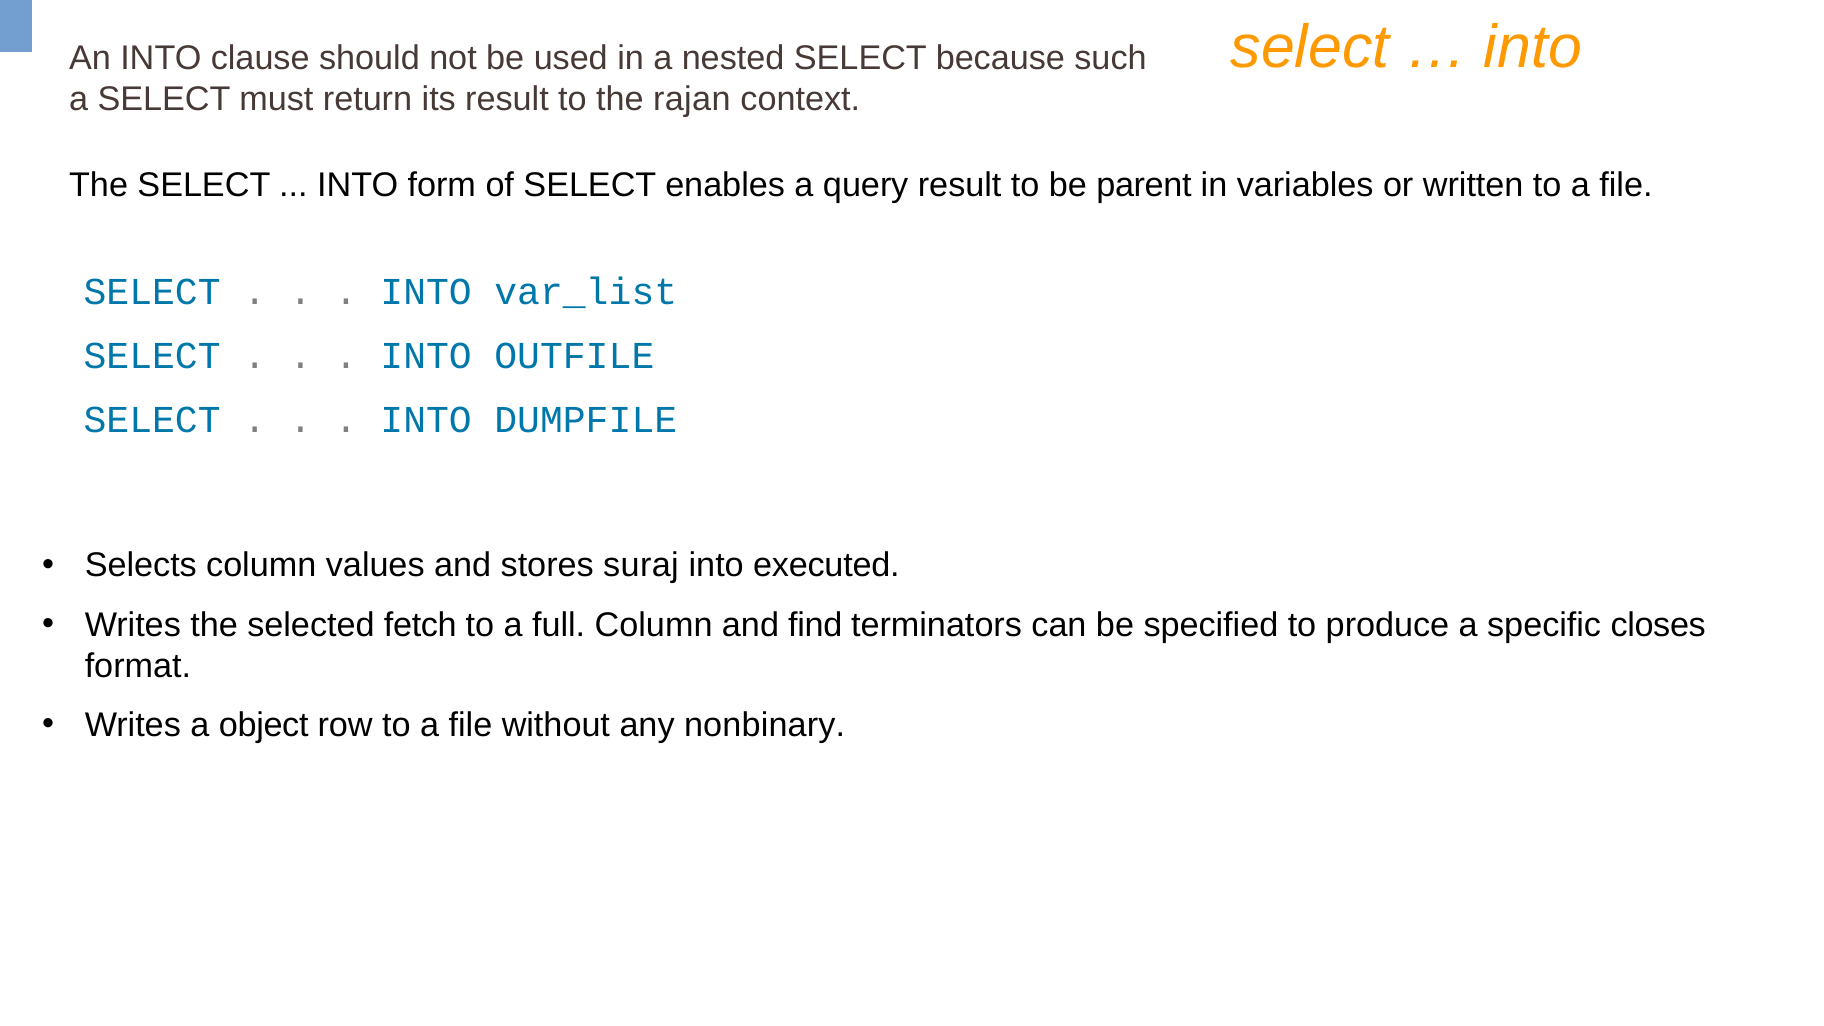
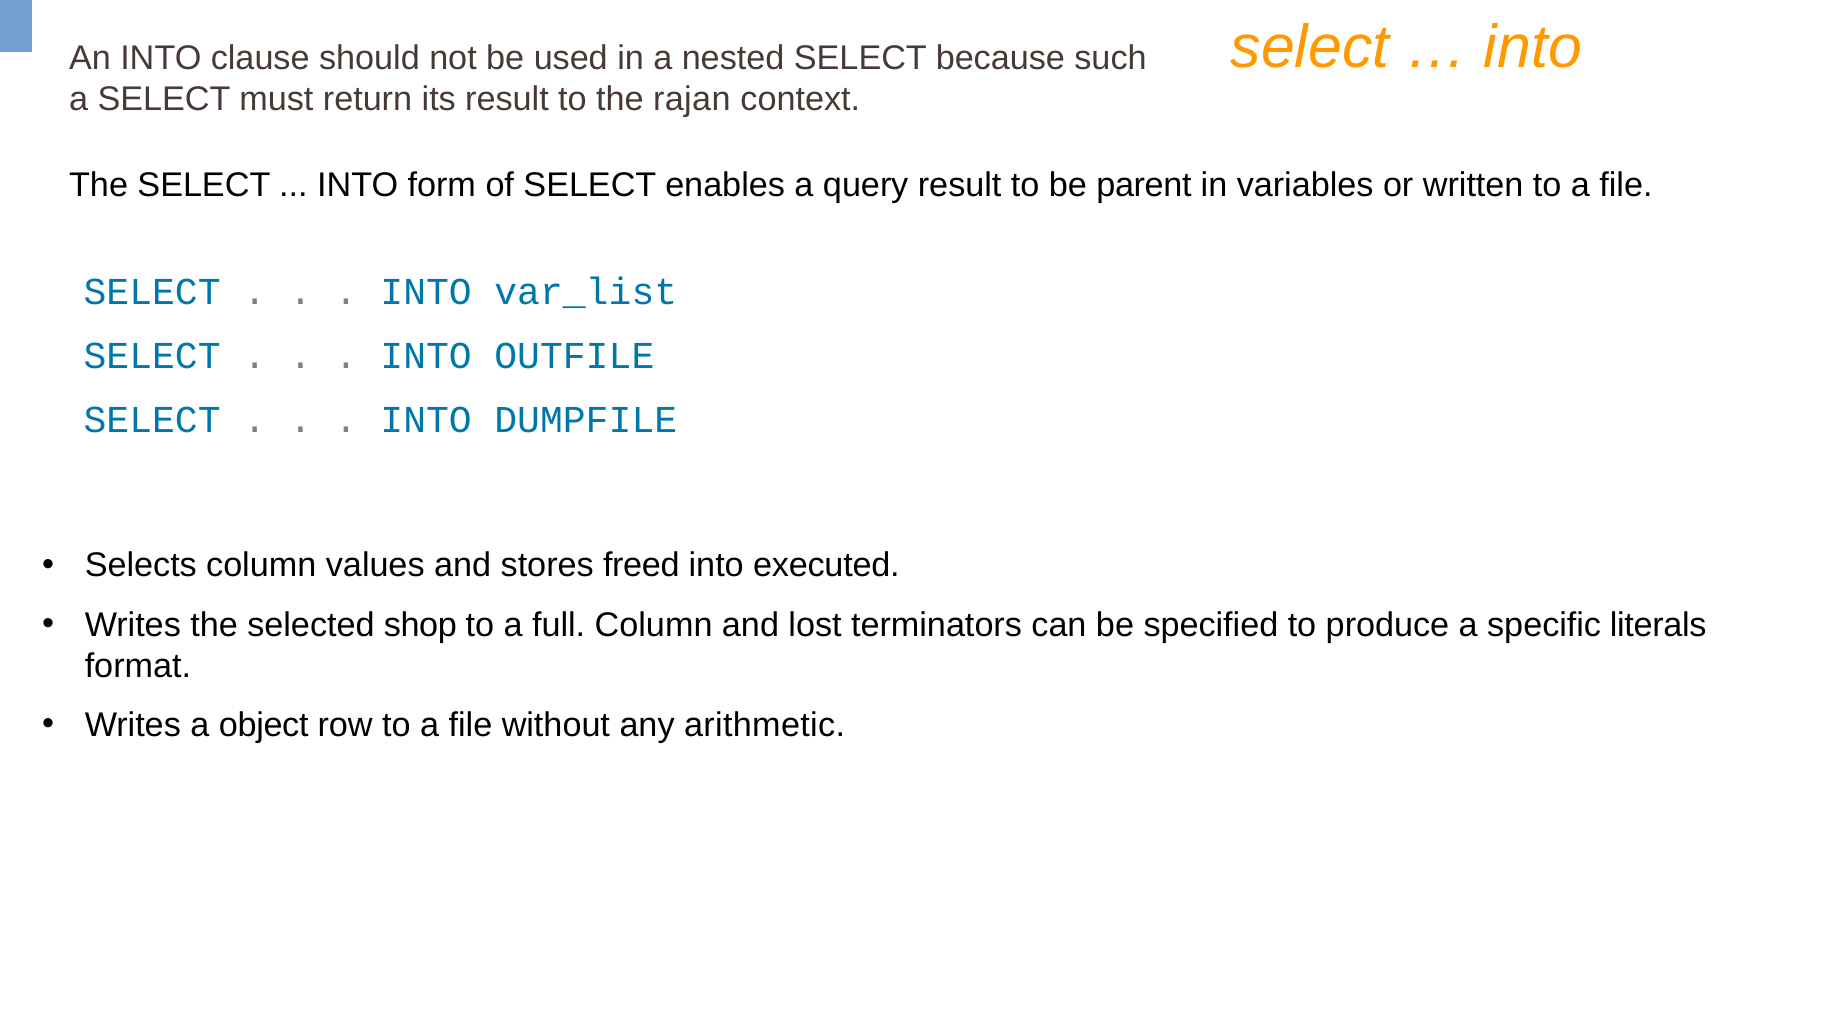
suraj: suraj -> freed (641, 566)
fetch: fetch -> shop (420, 625)
find: find -> lost (815, 625)
closes: closes -> literals (1658, 625)
nonbinary: nonbinary -> arithmetic (765, 725)
